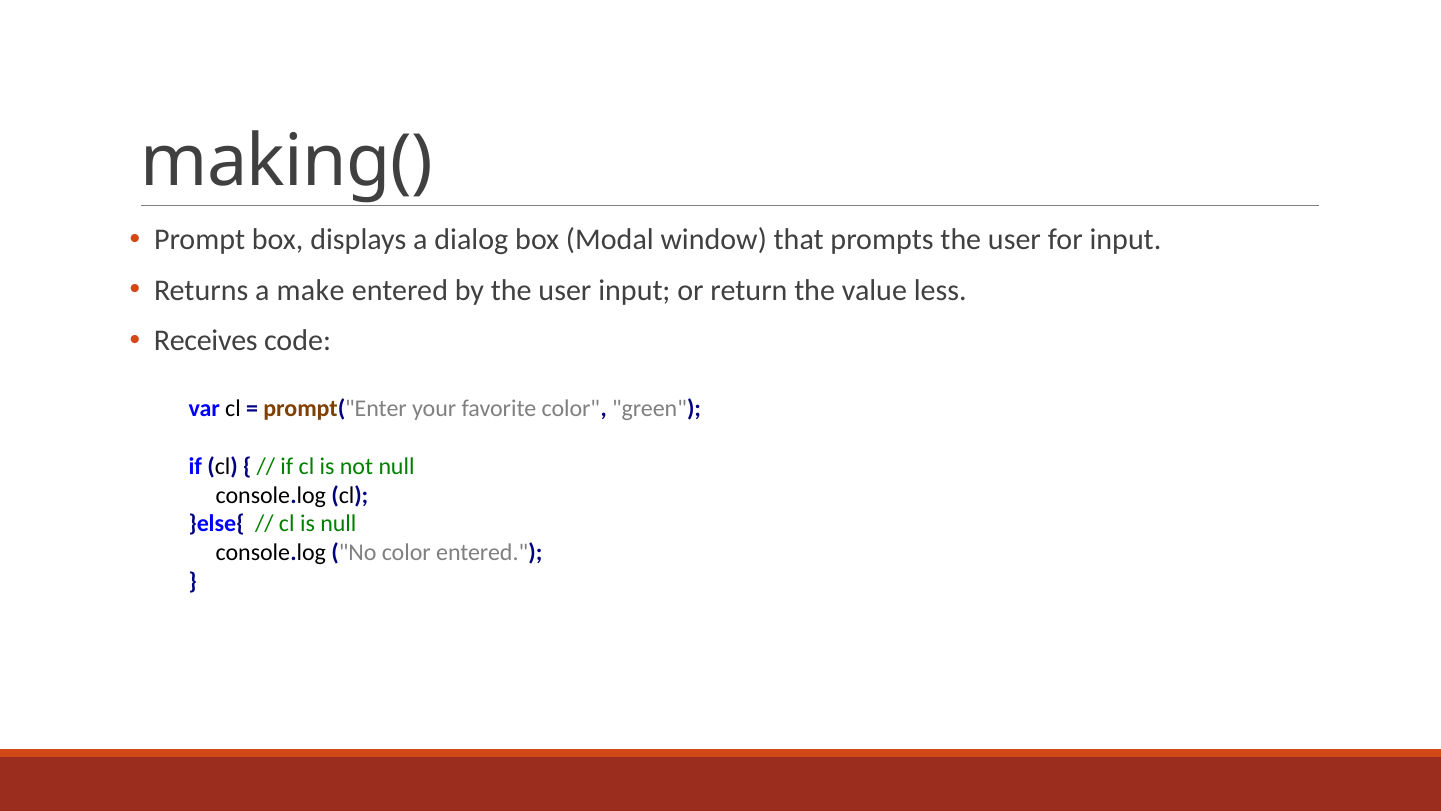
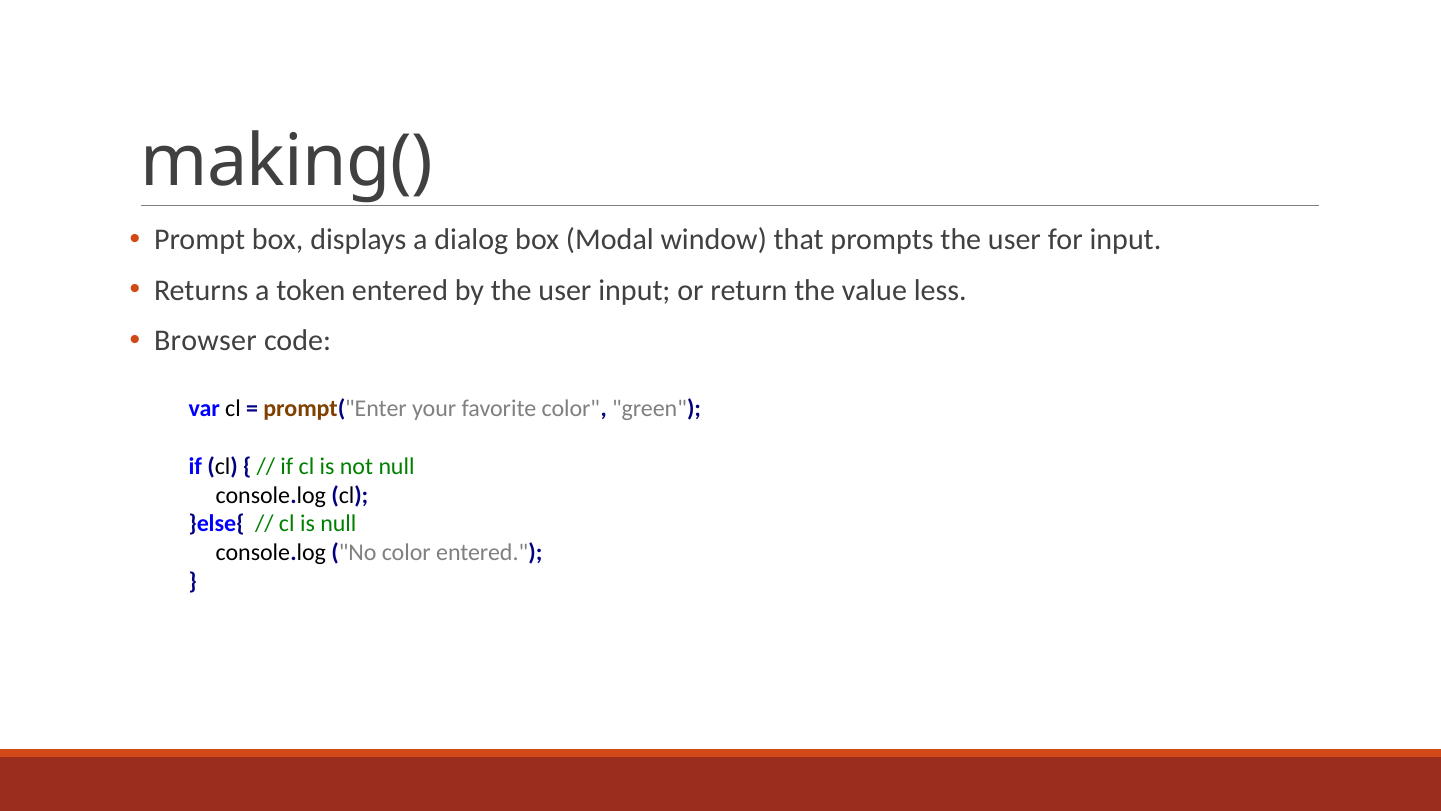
make: make -> token (311, 290)
Receives: Receives -> Browser (205, 341)
